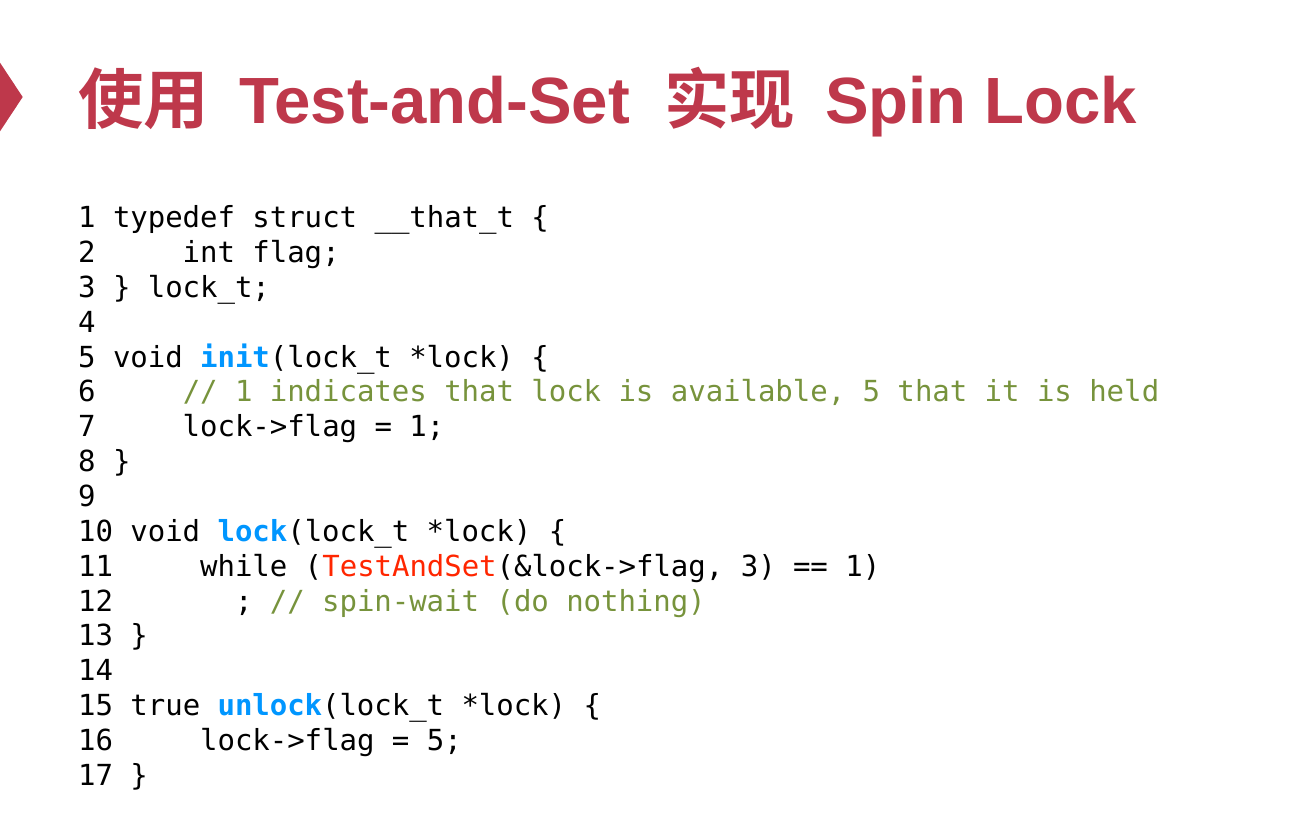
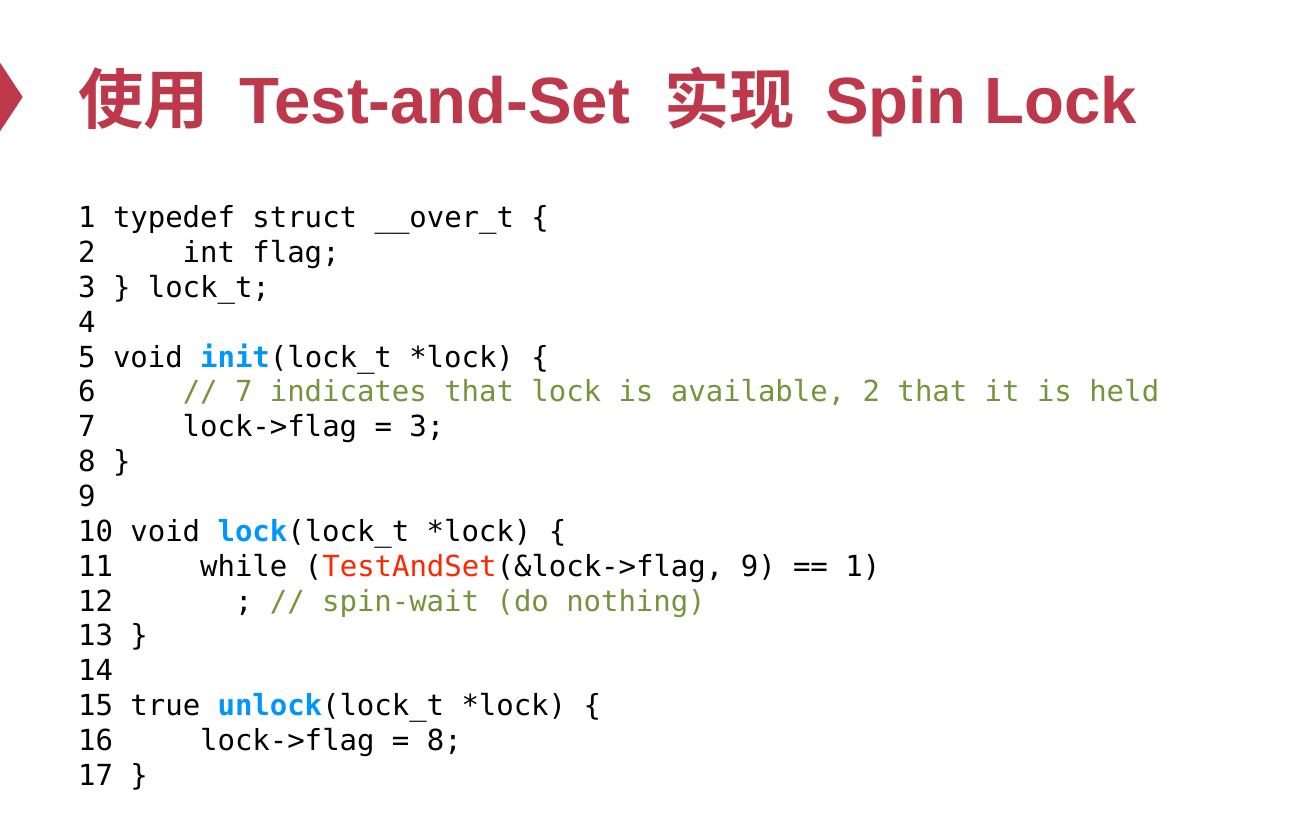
__that_t: __that_t -> __over_t (444, 218)
1: 1 -> 7 (244, 392)
available 5: 5 -> 2 (871, 392)
1: 1 -> 3 (427, 427)
TestAndSet(&lock->flag 3: 3 -> 9 (758, 567)
5: 5 -> 8 (444, 741)
